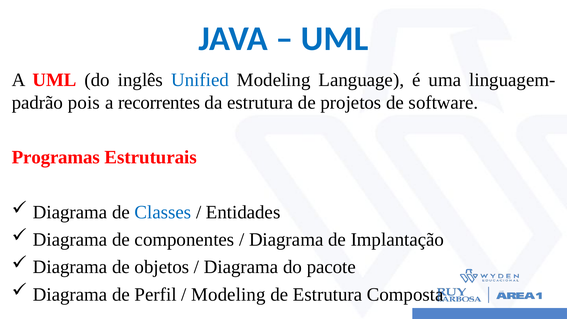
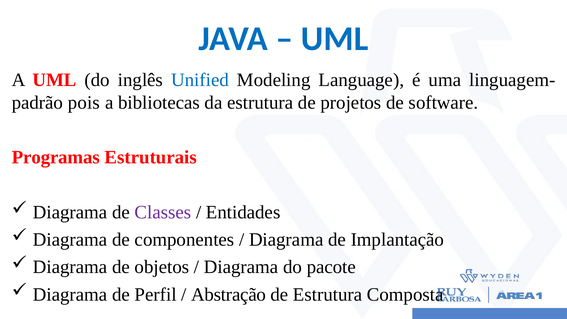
recorrentes: recorrentes -> bibliotecas (159, 102)
Classes colour: blue -> purple (163, 212)
Modeling: Modeling -> Abstração (229, 294)
